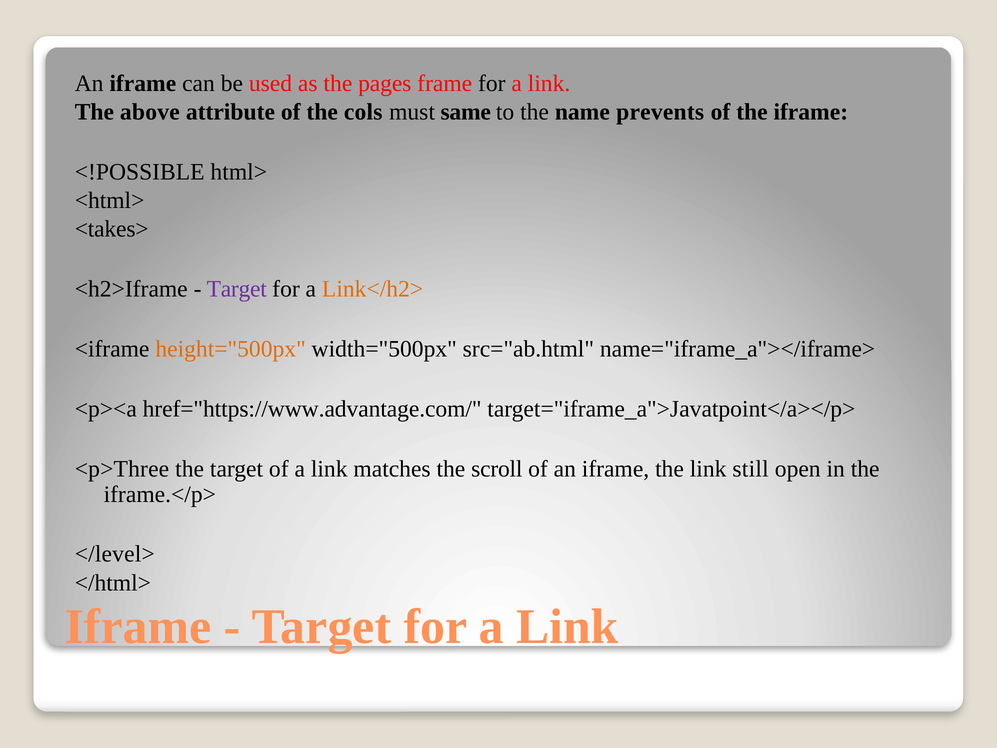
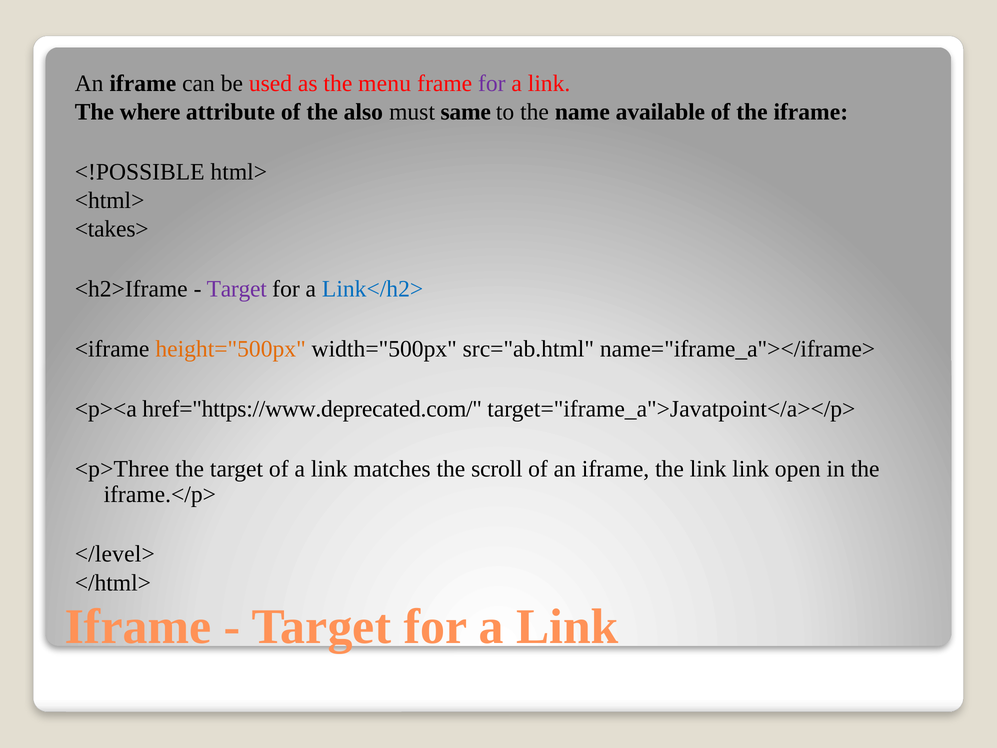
pages: pages -> menu (385, 84)
for colour: black -> purple (492, 84)
above: above -> where (150, 112)
cols: cols -> also (363, 112)
prevents: prevents -> available (660, 112)
Link</h2> colour: orange -> blue (373, 289)
href="https://www.advantage.com/: href="https://www.advantage.com/ -> href="https://www.deprecated.com/ (312, 409)
link still: still -> link (751, 469)
